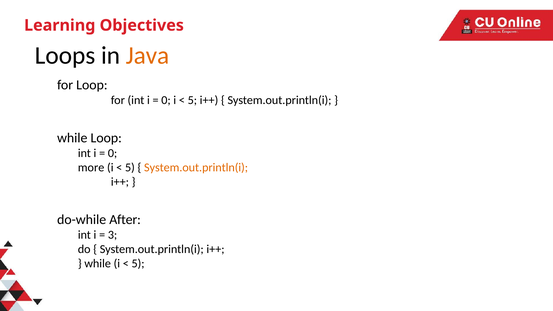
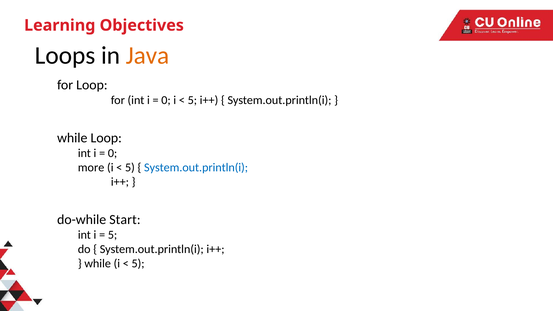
System.out.println(i colour: orange -> blue (196, 168)
After: After -> Start (125, 220)
3: 3 -> 5 (113, 235)
